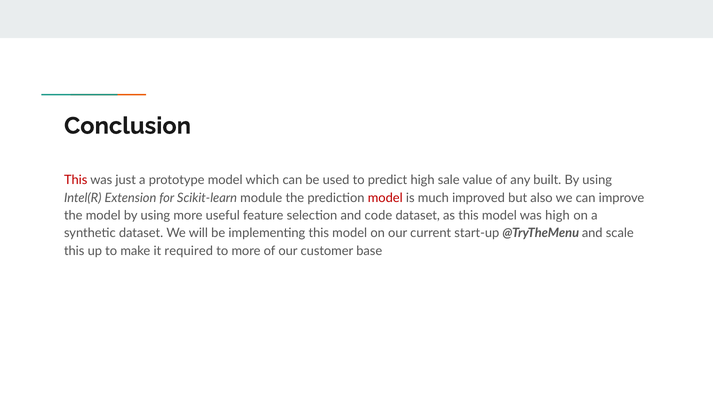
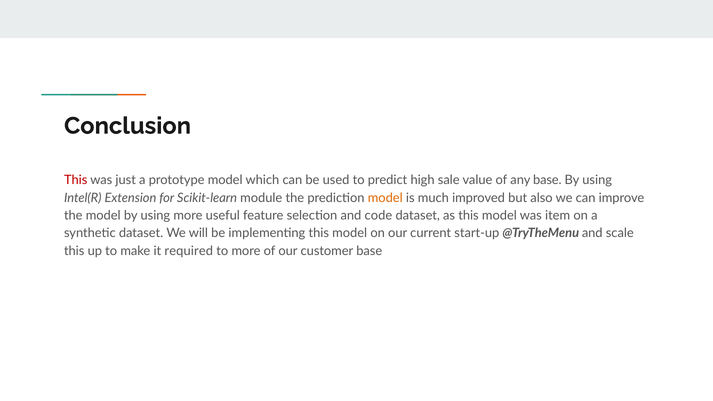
any built: built -> base (547, 180)
model colour: red -> orange (385, 198)
was high: high -> item (558, 215)
